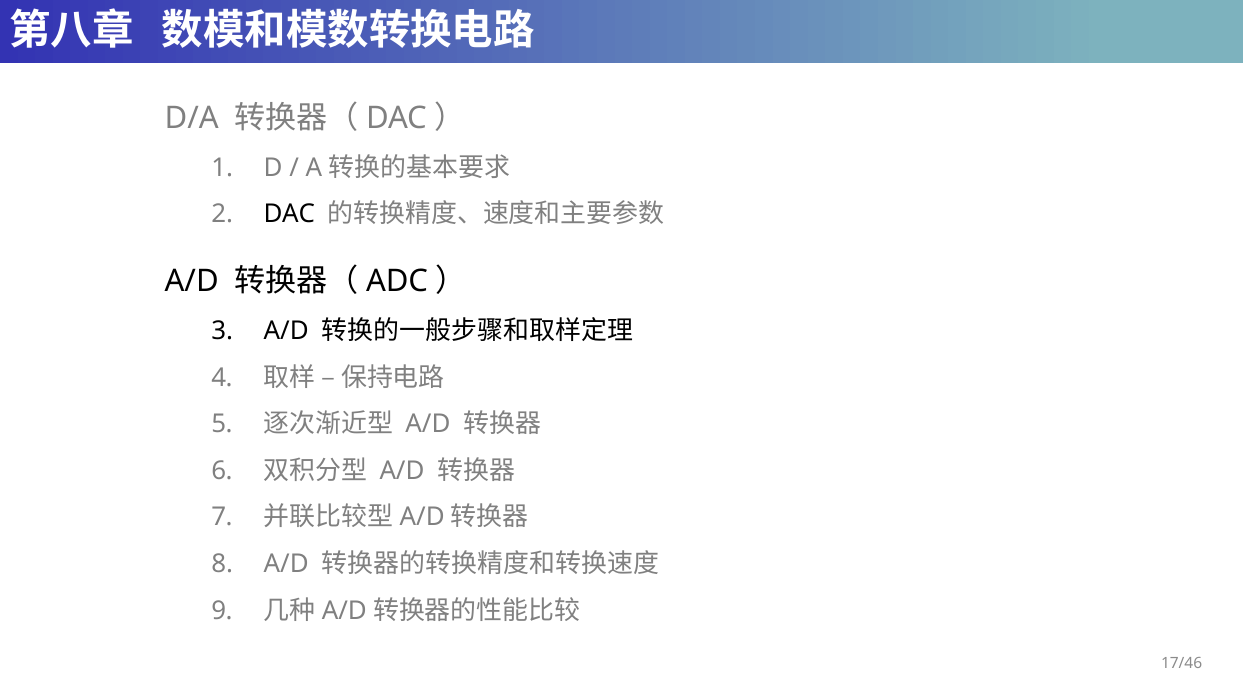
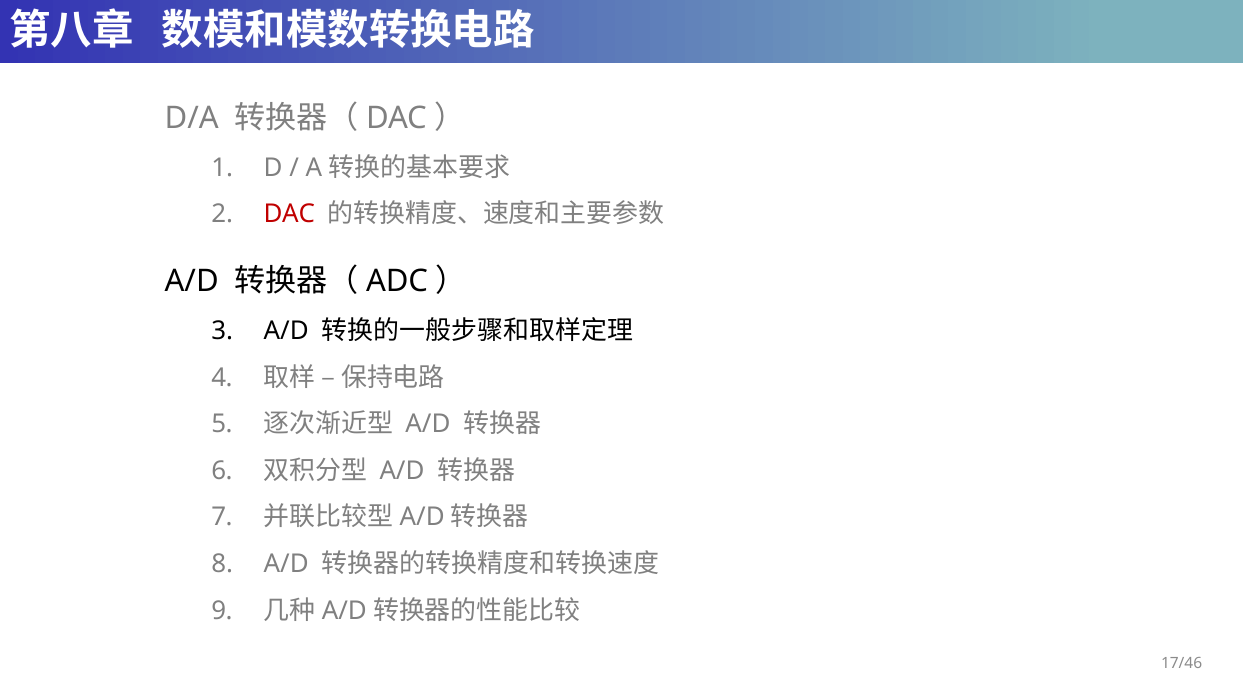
DAC colour: black -> red (289, 214)
